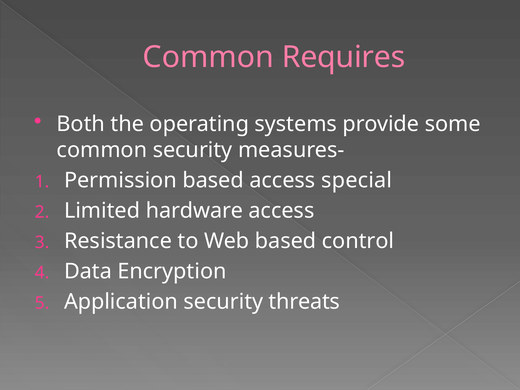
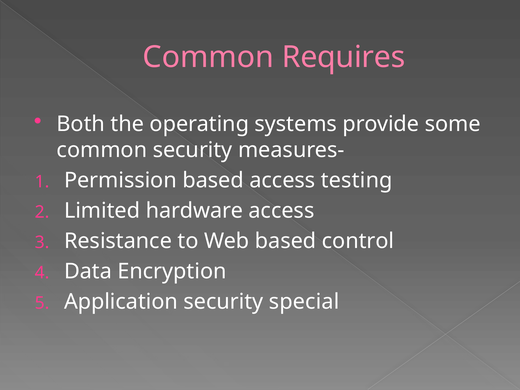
special: special -> testing (357, 180)
threats: threats -> special (304, 302)
